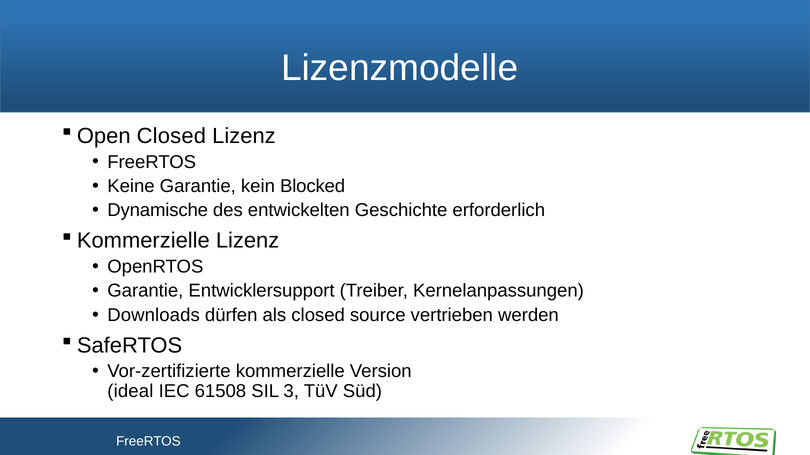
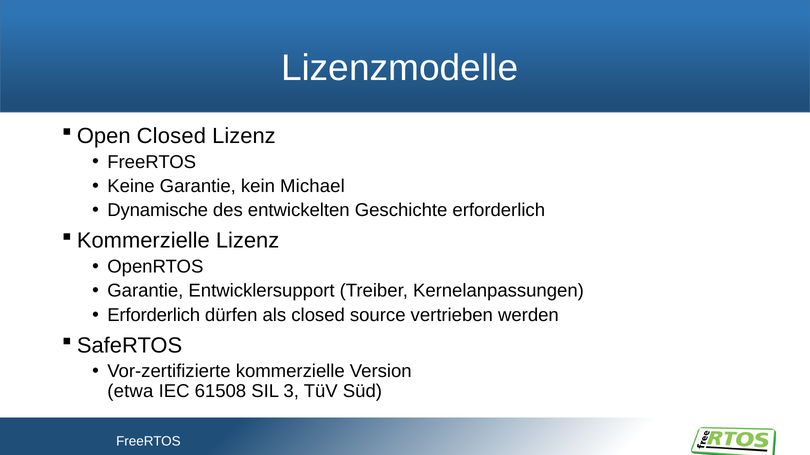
Blocked: Blocked -> Michael (312, 186)
Downloads: Downloads -> Erforderlich (154, 315)
ideal: ideal -> etwa (130, 392)
